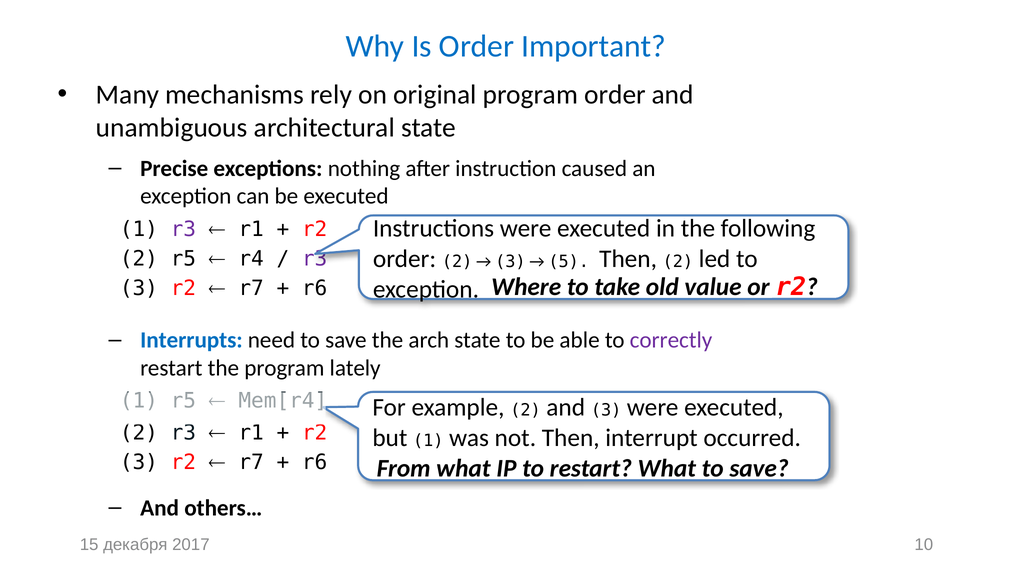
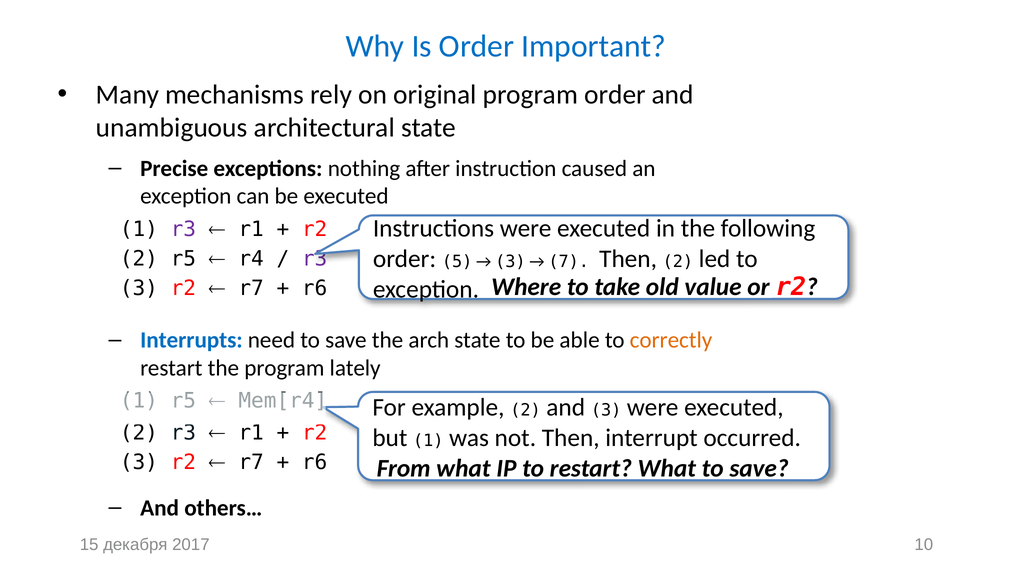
order 2: 2 -> 5 (457, 262)
5: 5 -> 7 (569, 262)
correctly colour: purple -> orange (671, 340)
